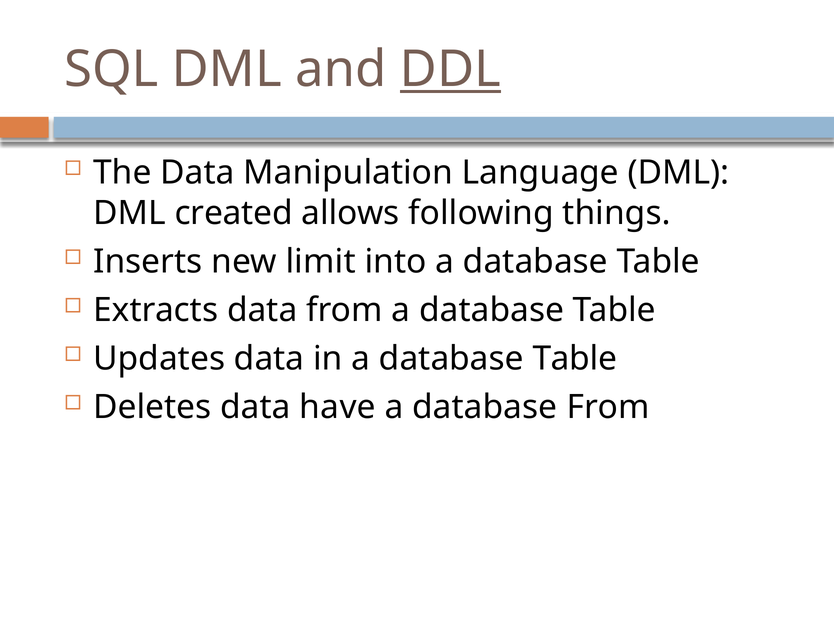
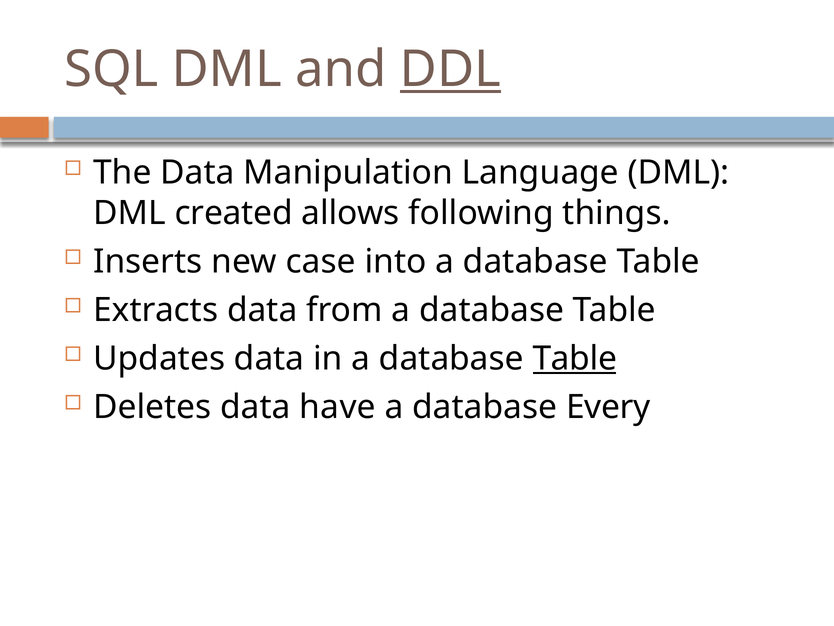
limit: limit -> case (321, 261)
Table underline: none -> present (575, 358)
database From: From -> Every (608, 407)
